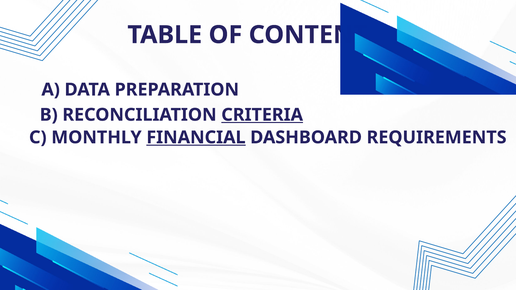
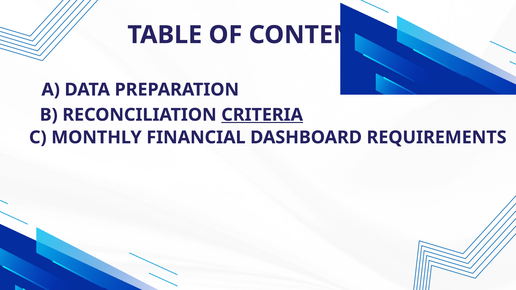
FINANCIAL underline: present -> none (196, 138)
